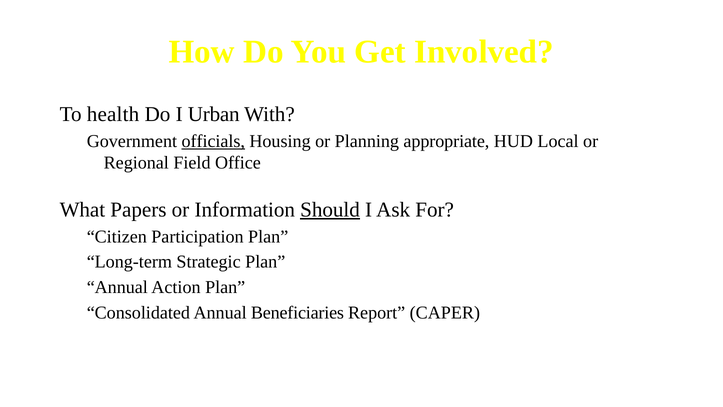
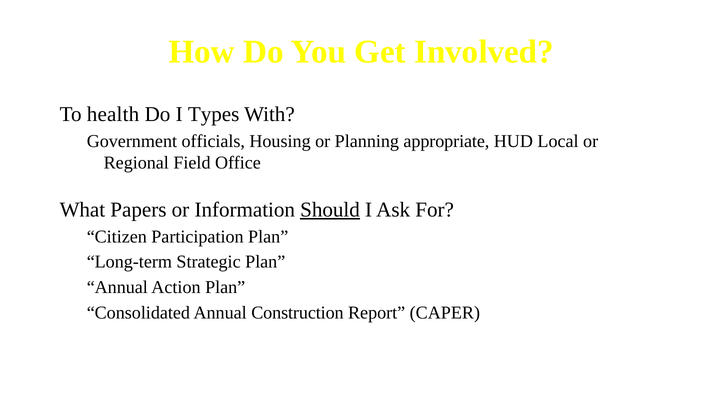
Urban: Urban -> Types (214, 114)
officials underline: present -> none (213, 141)
Beneficiaries: Beneficiaries -> Construction (297, 312)
